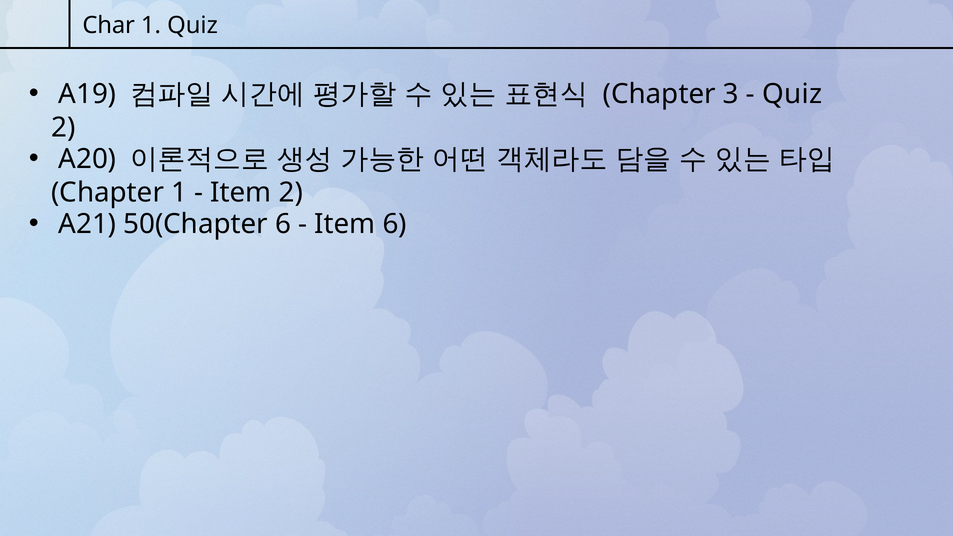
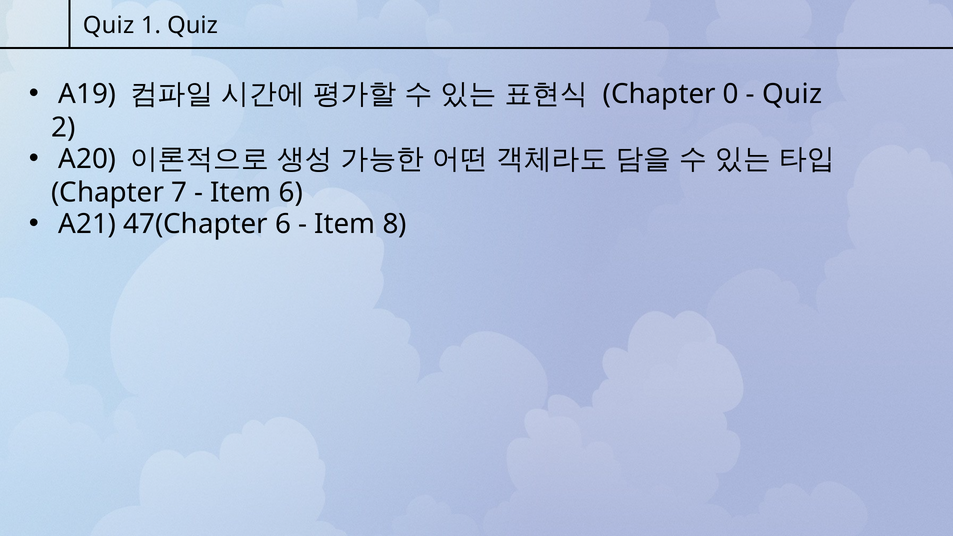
Char: Char -> Quiz (109, 25)
3: 3 -> 0 (731, 94)
Chapter 1: 1 -> 7 (179, 193)
Item 2: 2 -> 6 (291, 193)
50(Chapter: 50(Chapter -> 47(Chapter (196, 224)
Item 6: 6 -> 8 (395, 224)
